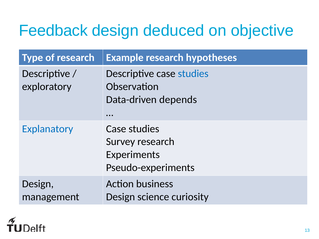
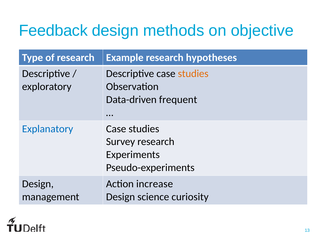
deduced: deduced -> methods (174, 31)
studies colour: blue -> orange (193, 74)
depends: depends -> frequent (178, 100)
business: business -> increase (155, 184)
